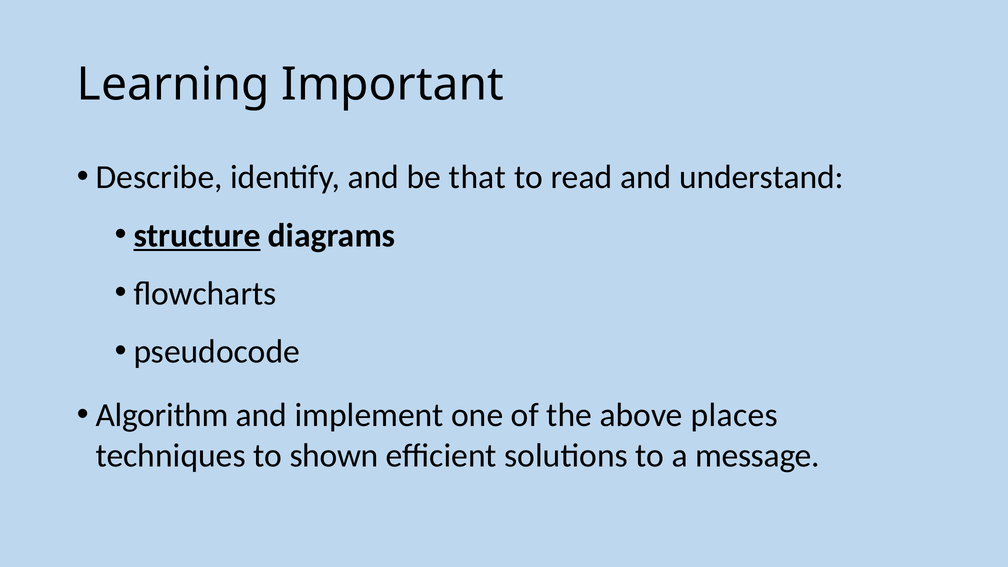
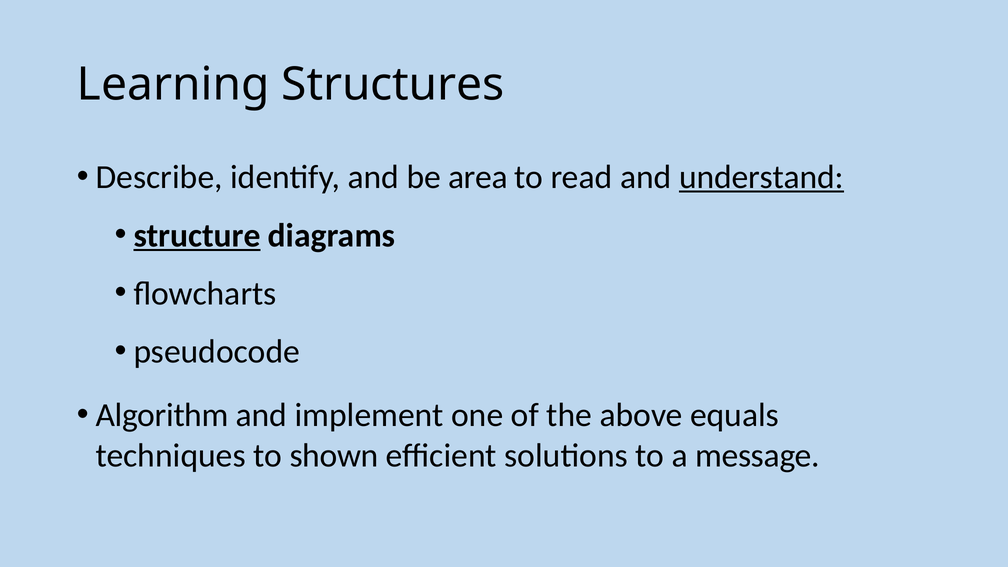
Important: Important -> Structures (393, 85)
that: that -> area (478, 177)
understand underline: none -> present (761, 177)
places: places -> equals (735, 415)
